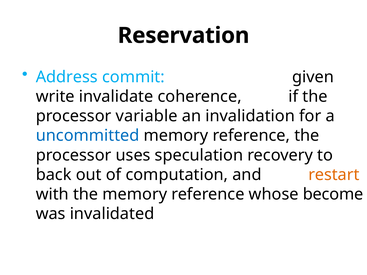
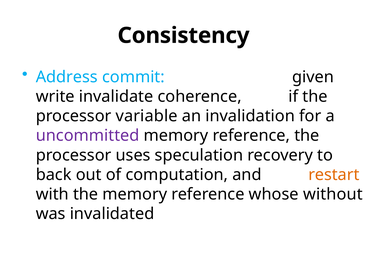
Reservation: Reservation -> Consistency (184, 36)
uncommitted colour: blue -> purple (88, 136)
become: become -> without (333, 194)
